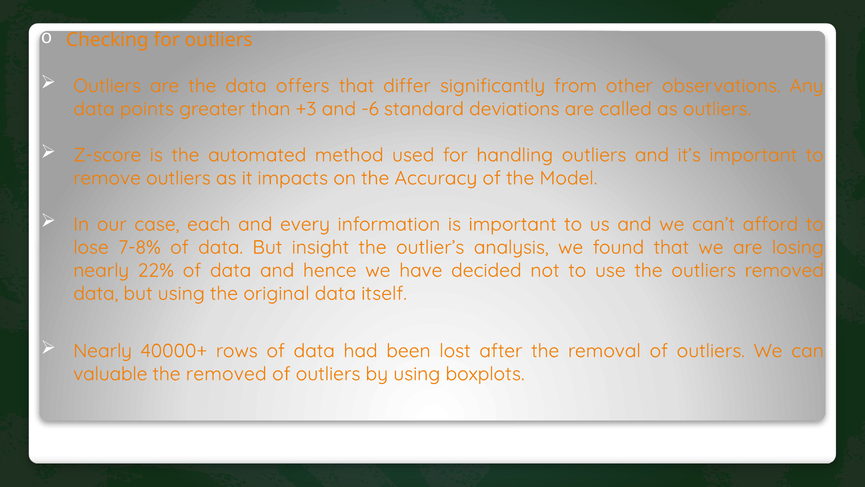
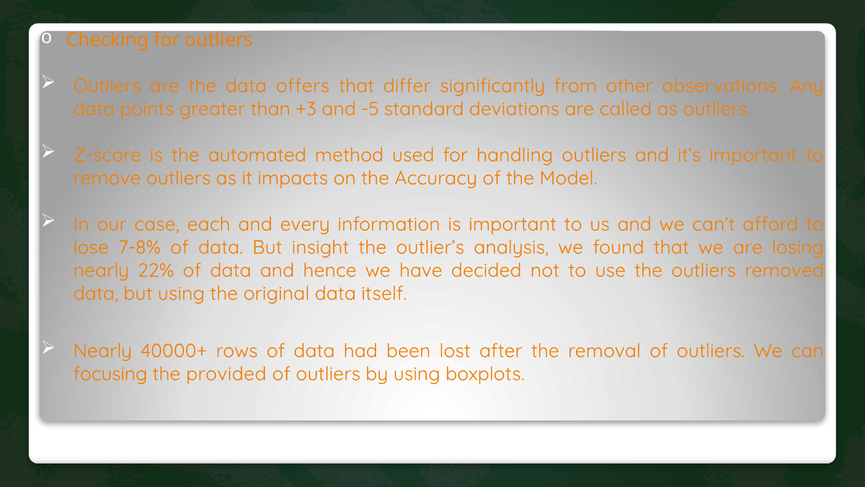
-6: -6 -> -5 (370, 109)
valuable: valuable -> focusing (110, 374)
the removed: removed -> provided (226, 374)
